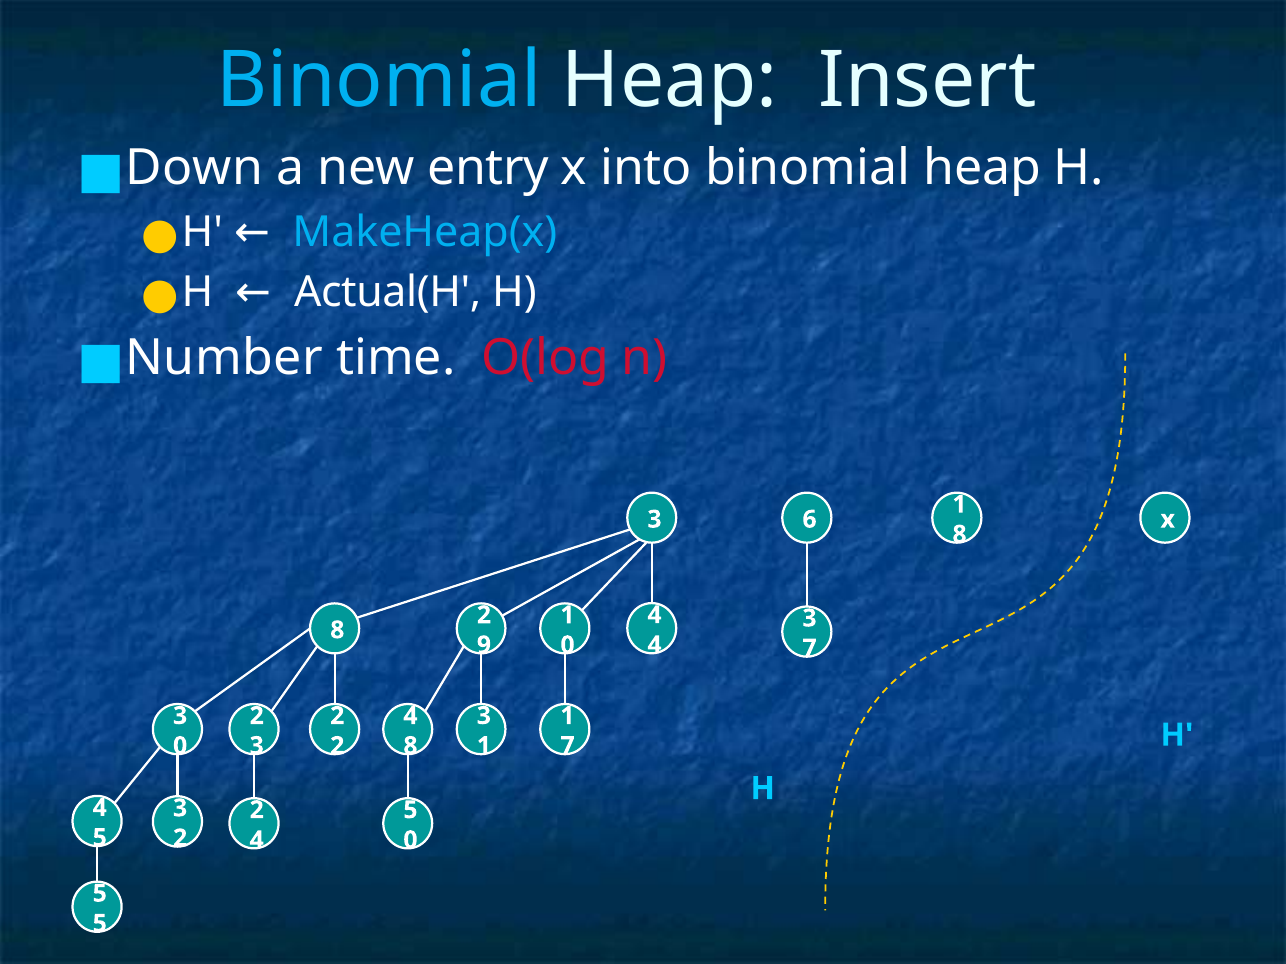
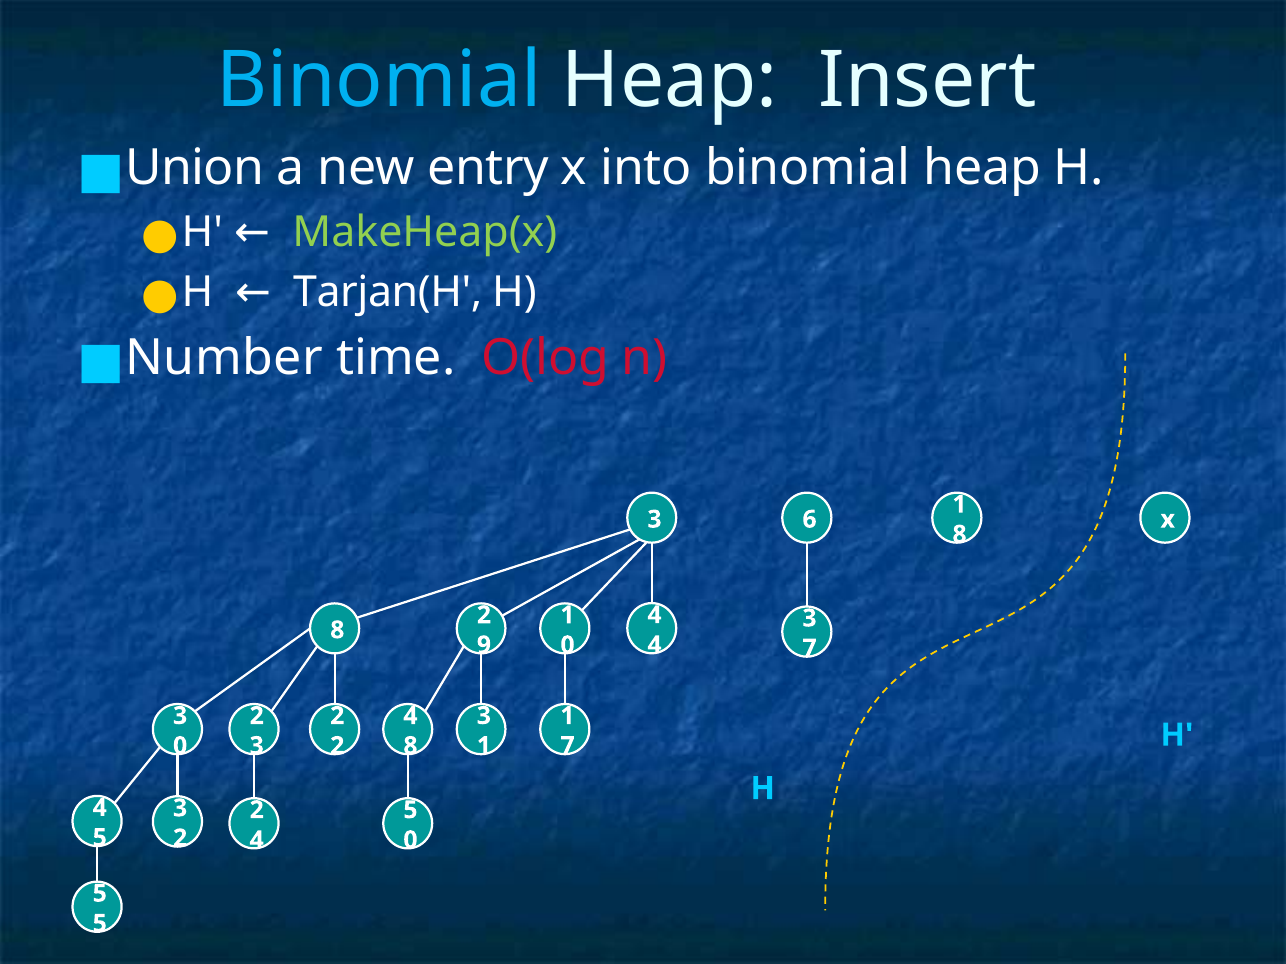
Down: Down -> Union (195, 169)
MakeHeap(x colour: light blue -> light green (425, 232)
Actual(H: Actual(H -> Tarjan(H (388, 292)
